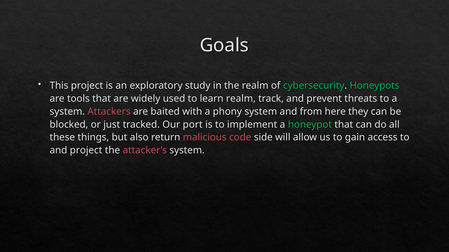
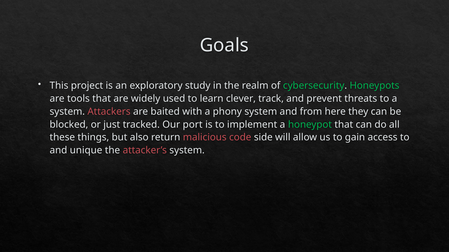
learn realm: realm -> clever (241, 99)
and project: project -> unique (86, 151)
